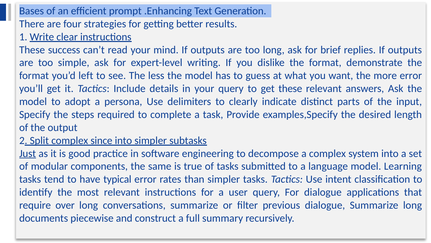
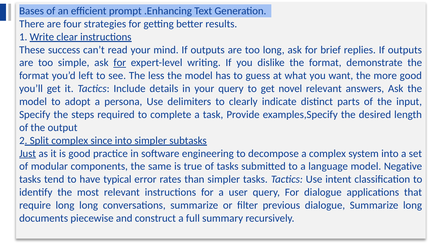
for underline: none -> present (120, 63)
more error: error -> good (411, 76)
get these: these -> novel (290, 88)
Learning: Learning -> Negative (403, 166)
require over: over -> long (65, 205)
